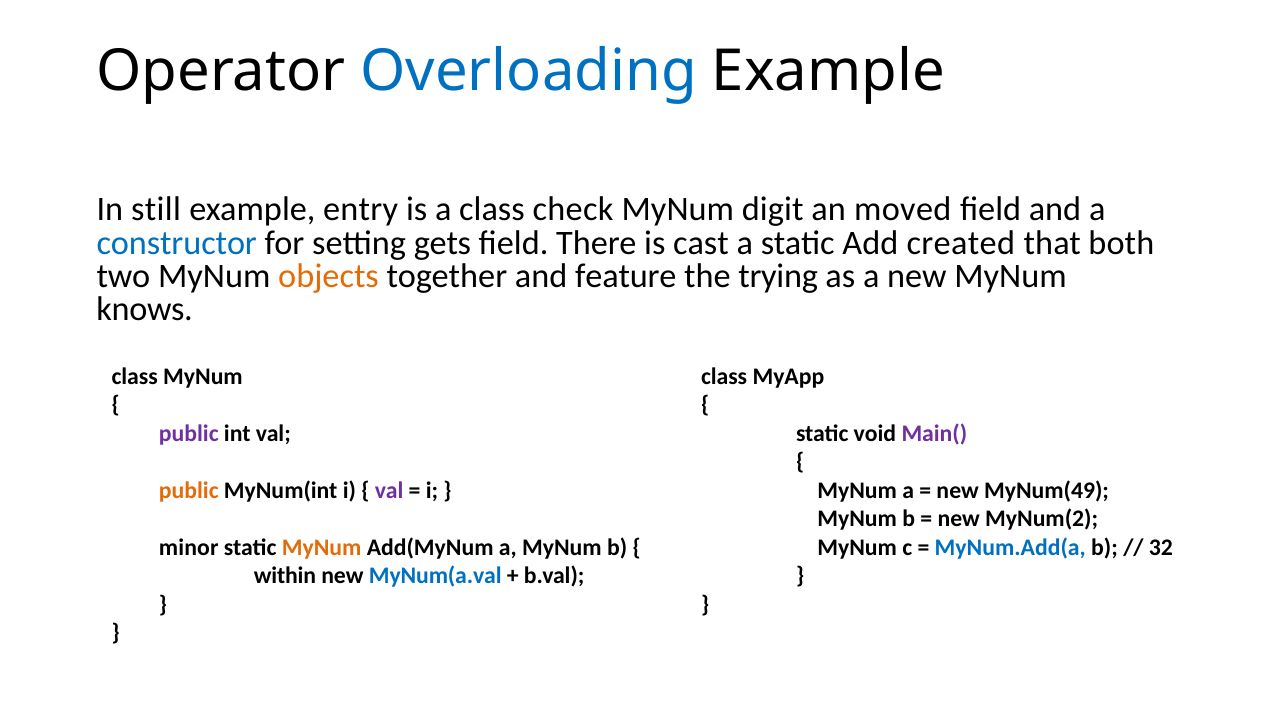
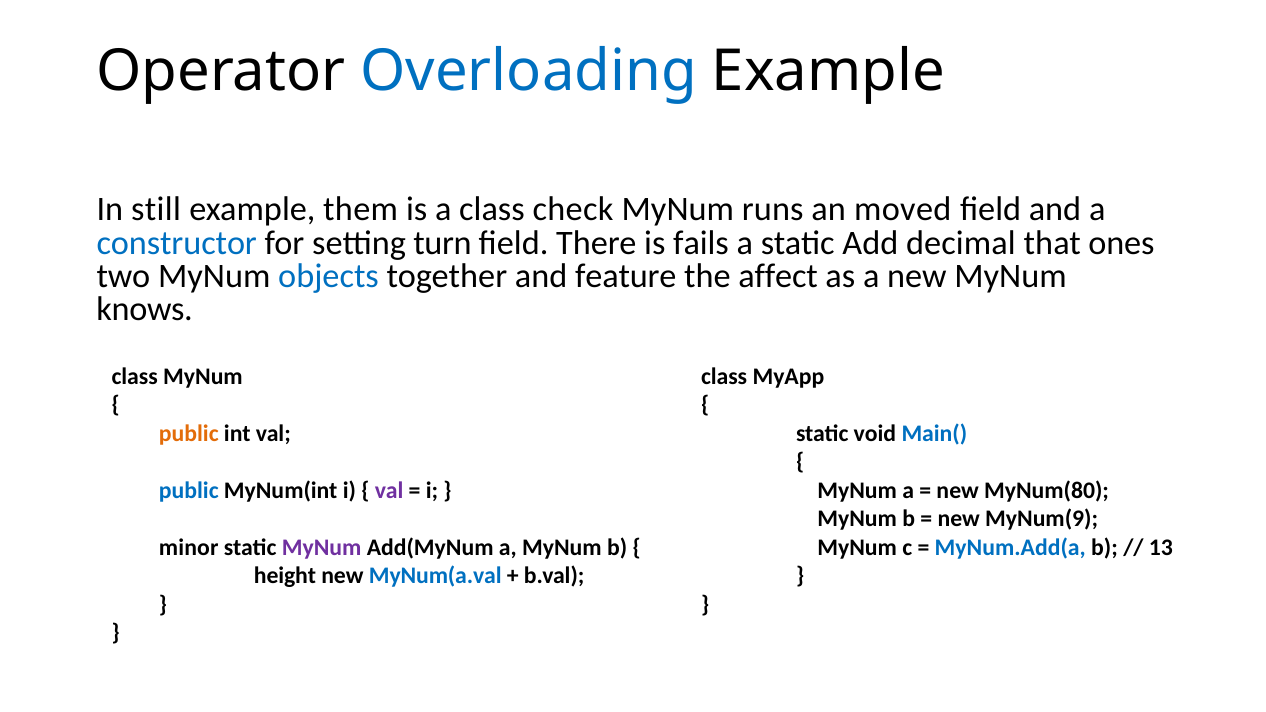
entry: entry -> them (361, 210)
digit: digit -> runs (773, 210)
gets: gets -> turn (443, 243)
cast: cast -> fails (701, 243)
created: created -> decimal (961, 243)
both: both -> ones (1121, 243)
objects colour: orange -> blue (329, 276)
trying: trying -> affect (778, 276)
public colour: purple -> orange (189, 434)
Main( colour: purple -> blue (934, 434)
public colour: orange -> blue (189, 491)
MyNum(49: MyNum(49 -> MyNum(80 (1046, 491)
MyNum(2: MyNum(2 -> MyNum(9 (1042, 519)
MyNum colour: orange -> purple (322, 548)
32: 32 -> 13 (1161, 548)
within: within -> height (285, 576)
